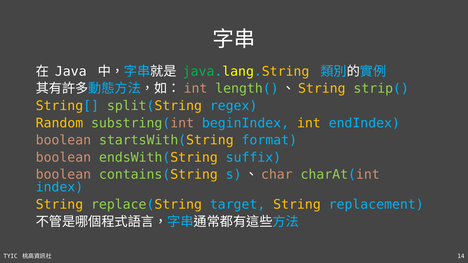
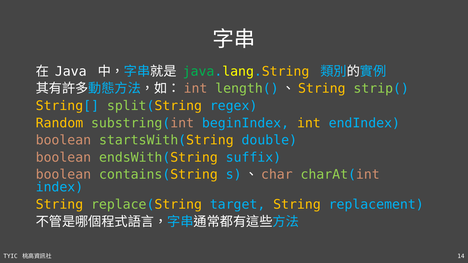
format: format -> double (269, 140)
